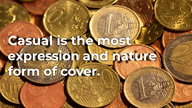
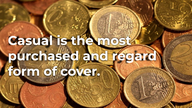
expression: expression -> purchased (43, 56)
nature: nature -> regard (134, 56)
